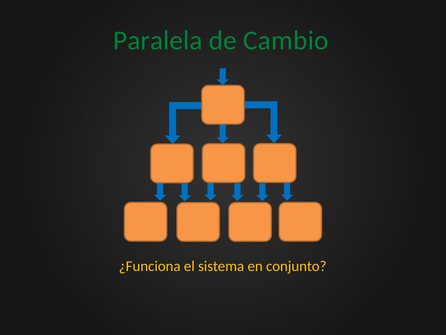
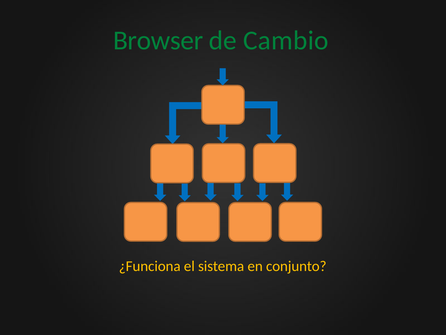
Paralela: Paralela -> Browser (158, 40)
